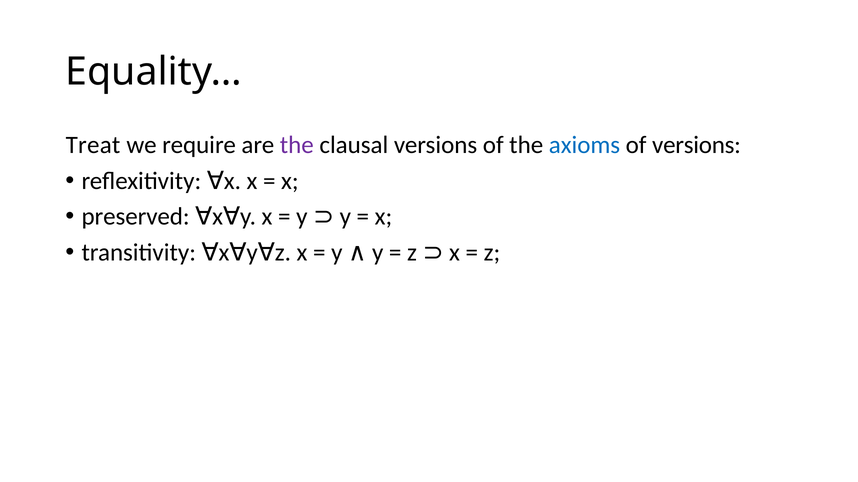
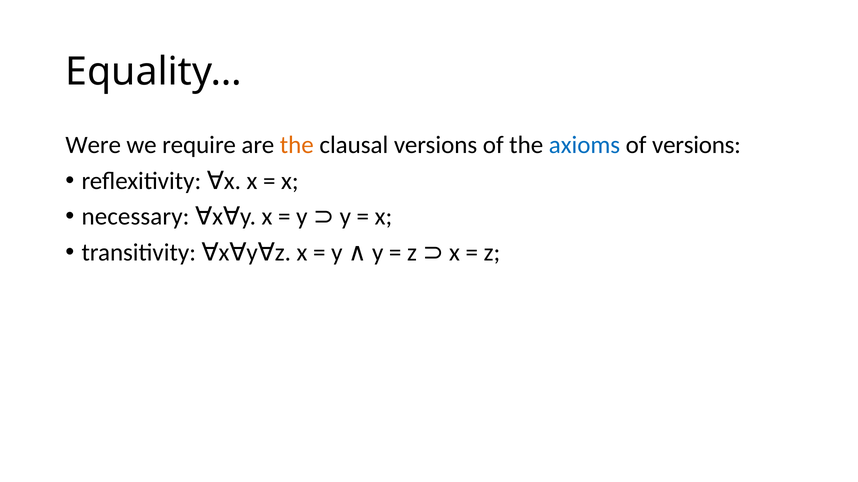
Treat: Treat -> Were (93, 145)
the colour: purple -> orange (297, 145)
preserved: preserved -> necessary (135, 217)
